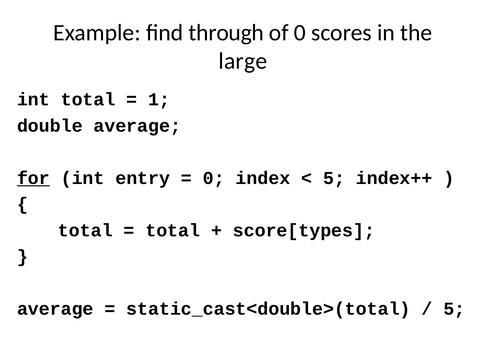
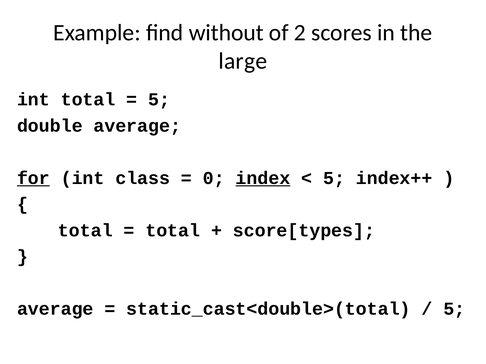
through: through -> without (226, 33)
of 0: 0 -> 2 (300, 33)
1: 1 -> 5 (159, 100)
entry: entry -> class (143, 178)
index underline: none -> present (263, 178)
